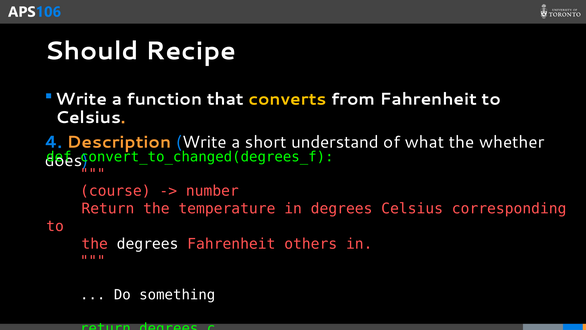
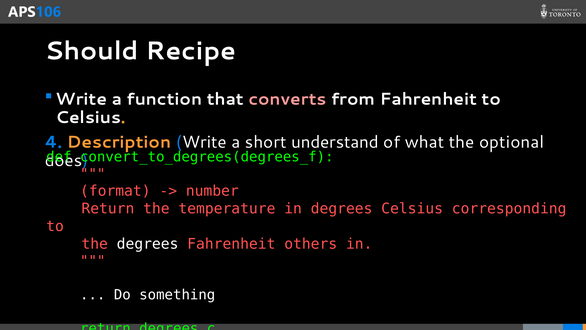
converts colour: yellow -> pink (287, 99)
whether: whether -> optional (512, 142)
convert_to_changed(degrees_f: convert_to_changed(degrees_f -> convert_to_degrees(degrees_f (207, 157)
course: course -> format (115, 191)
